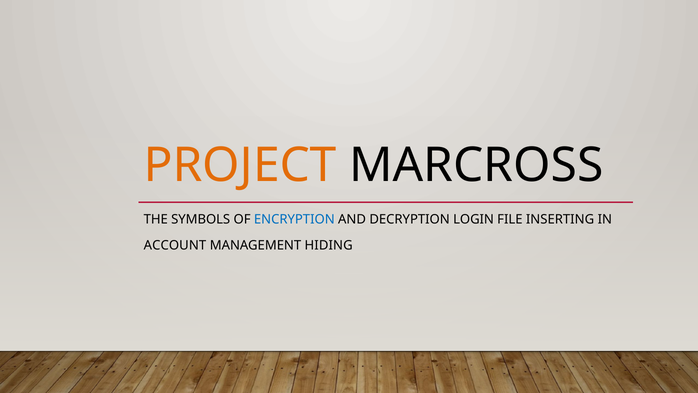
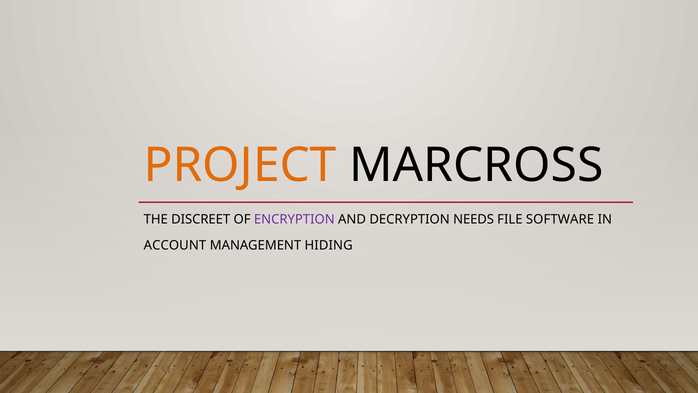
SYMBOLS: SYMBOLS -> DISCREET (201, 219)
ENCRYPTION colour: blue -> purple (294, 219)
LOGIN: LOGIN -> NEEDS (474, 219)
INSERTING: INSERTING -> SOFTWARE (560, 219)
